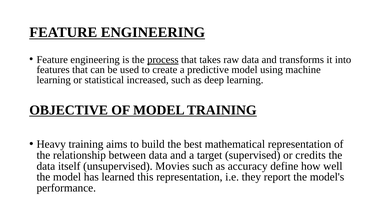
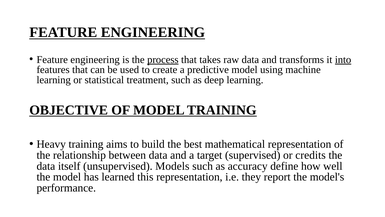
into underline: none -> present (343, 59)
increased: increased -> treatment (148, 80)
Movies: Movies -> Models (172, 166)
